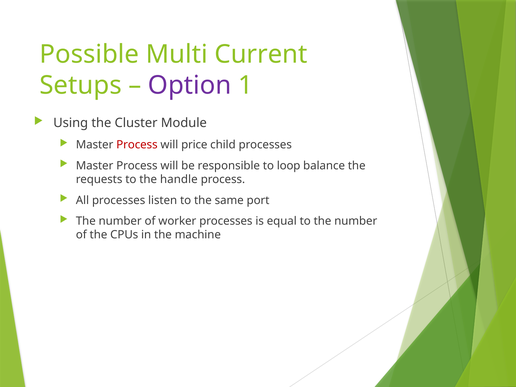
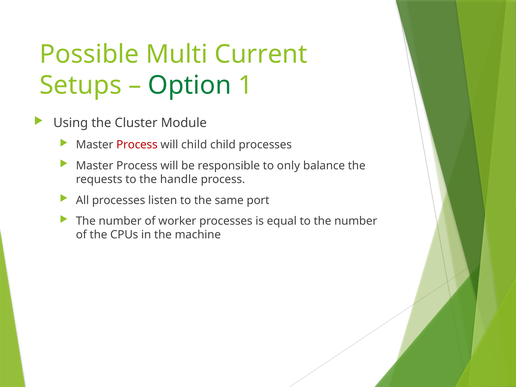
Option colour: purple -> green (190, 85)
will price: price -> child (194, 145)
loop: loop -> only (288, 166)
